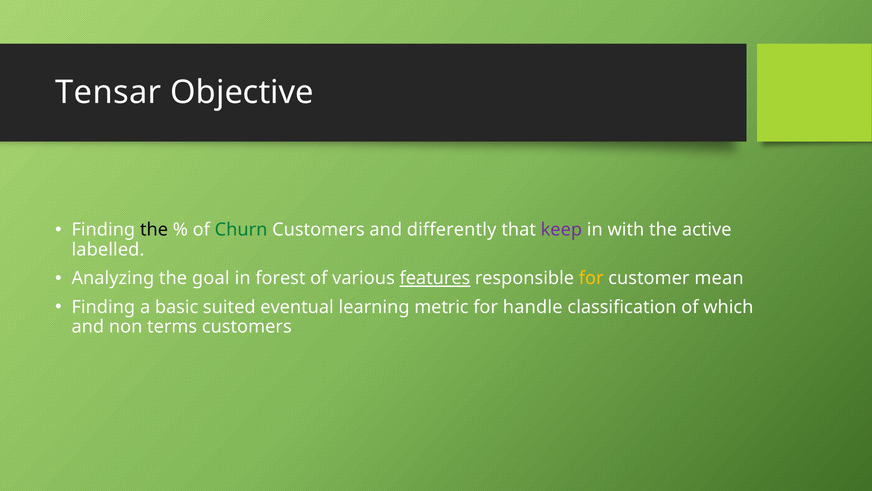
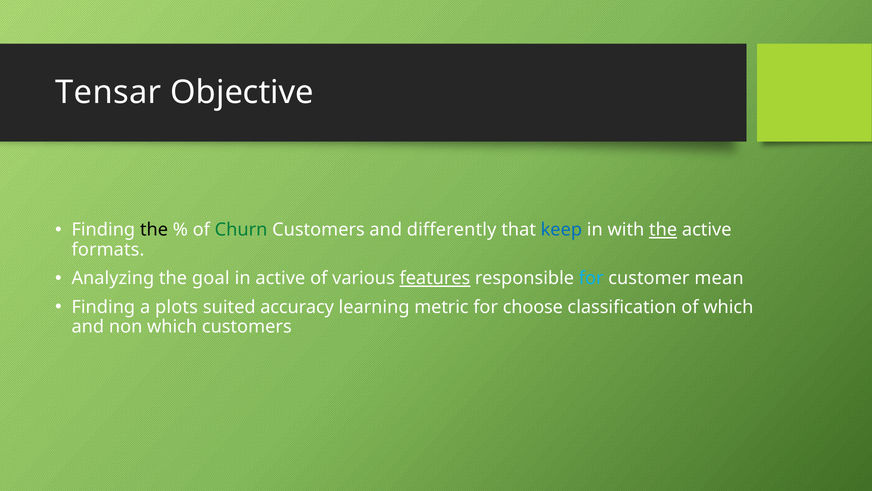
keep colour: purple -> blue (561, 230)
the underline: none -> present (663, 230)
labelled: labelled -> formats (108, 249)
in forest: forest -> active (280, 278)
for colour: yellow -> light blue (591, 278)
basic: basic -> plots (176, 307)
eventual: eventual -> accuracy (297, 307)
handle: handle -> choose (533, 307)
non terms: terms -> which (172, 326)
